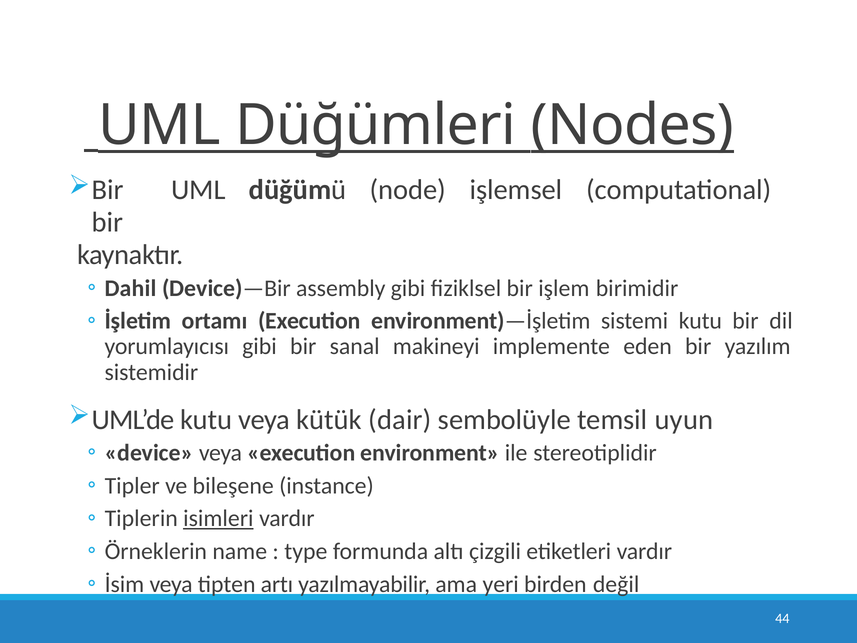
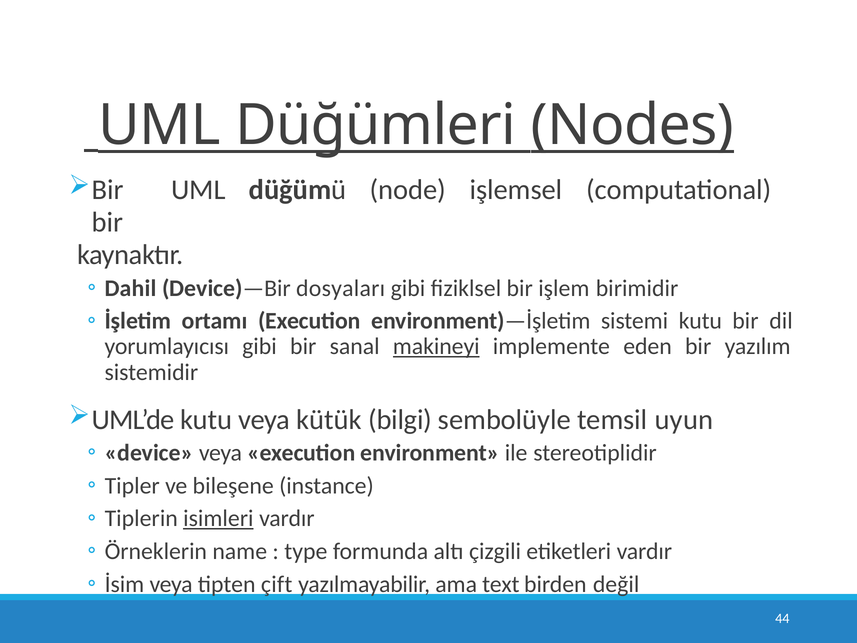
assembly: assembly -> dosyaları (341, 288)
makineyi underline: none -> present (436, 346)
dair: dair -> bilgi (400, 419)
artı: artı -> çift (277, 584)
yeri: yeri -> text (501, 584)
